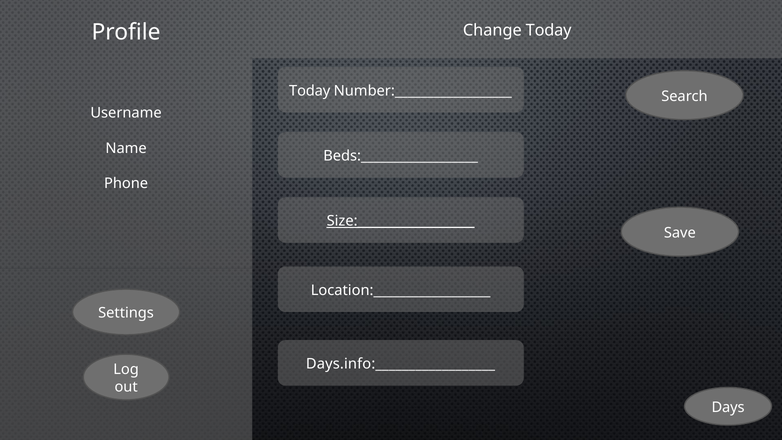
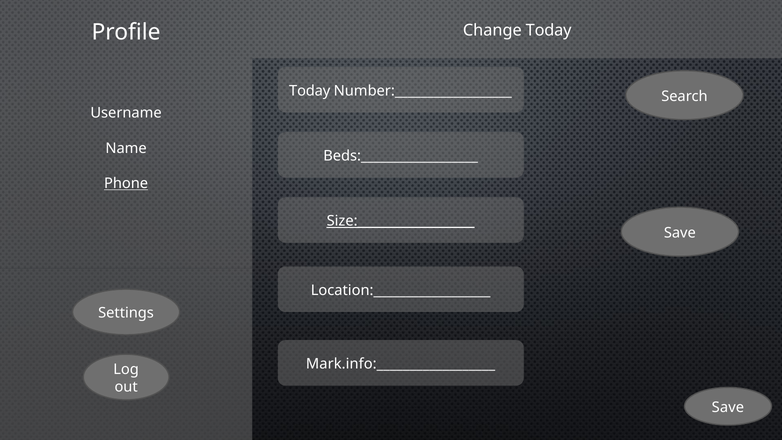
Phone underline: none -> present (126, 183)
Days.info:__________________: Days.info:__________________ -> Mark.info:__________________ (401, 364)
Days: Days -> Save (728, 407)
